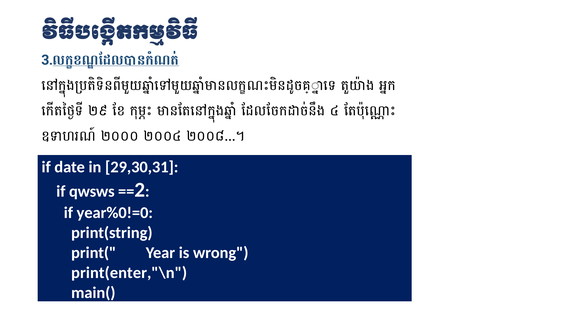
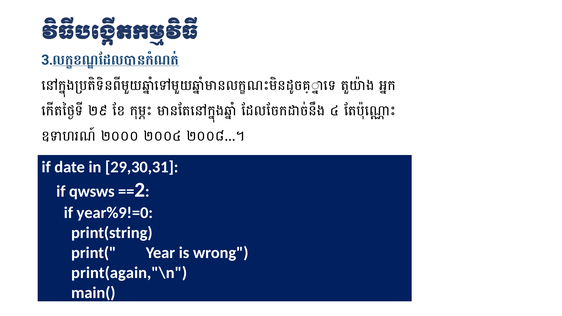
year%0!=0: year%0!=0 -> year%9!=0 (115, 213)
print(enter,"\n: print(enter,"\n -> print(again,"\n (129, 273)
